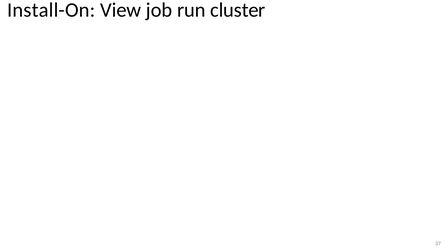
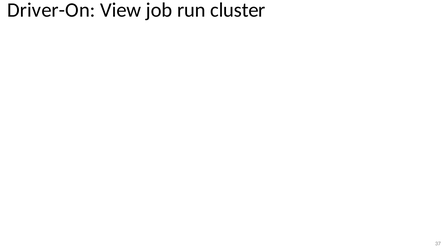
Install-On: Install-On -> Driver-On (51, 10)
